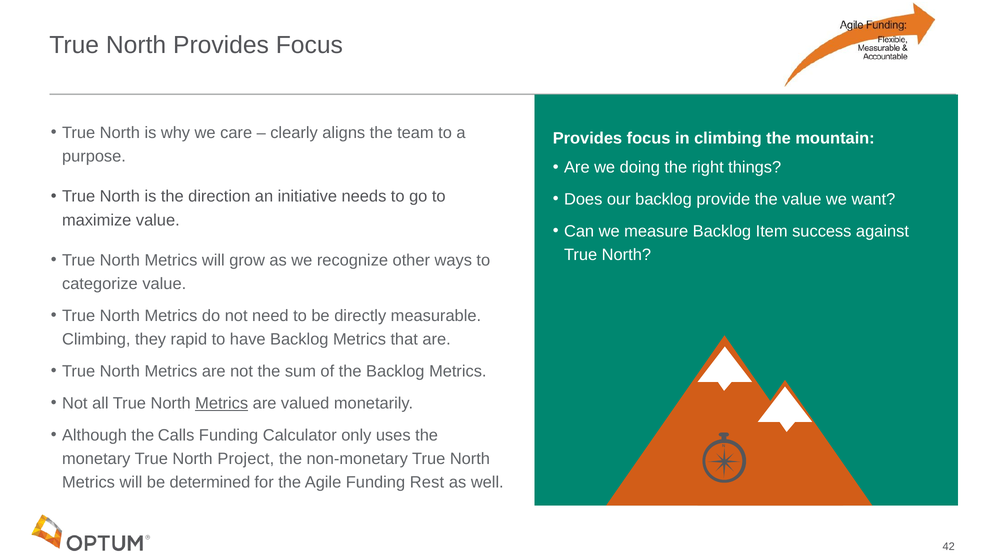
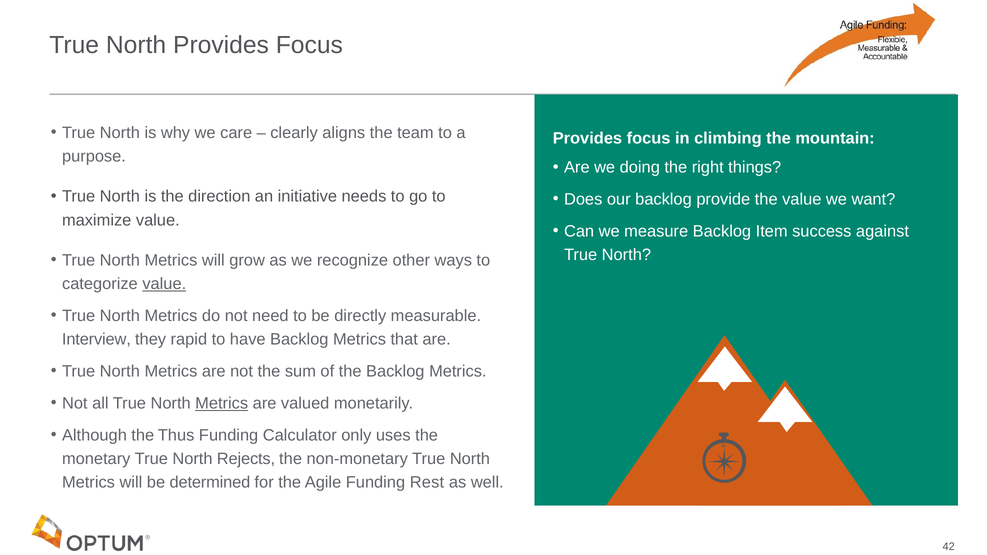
value underline: none -> present (164, 284)
Climbing: Climbing -> Interview (96, 340)
Calls: Calls -> Thus (176, 435)
Project: Project -> Rejects (246, 459)
